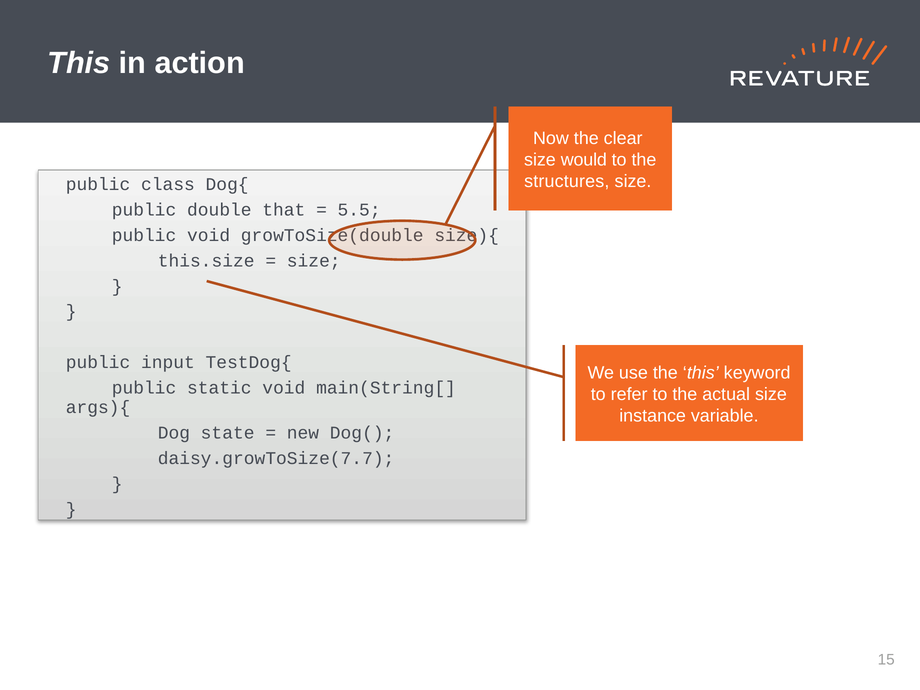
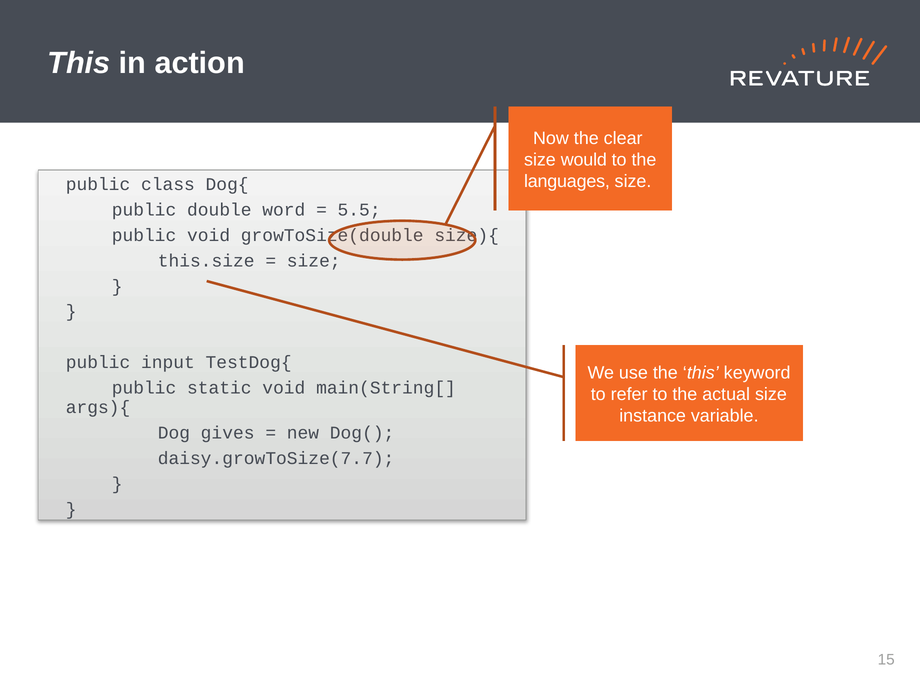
structures: structures -> languages (567, 181)
that: that -> word (284, 210)
state: state -> gives (228, 433)
